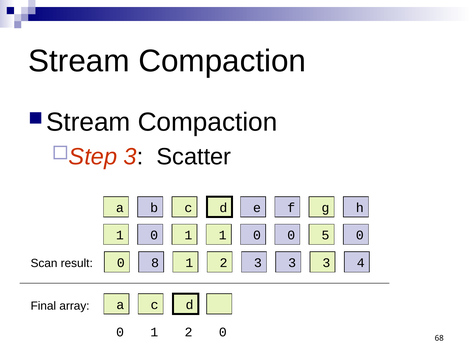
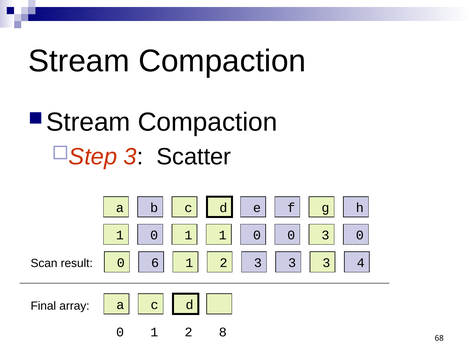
0 5: 5 -> 3 (326, 235)
8: 8 -> 6 (155, 263)
2 0: 0 -> 8 (223, 332)
